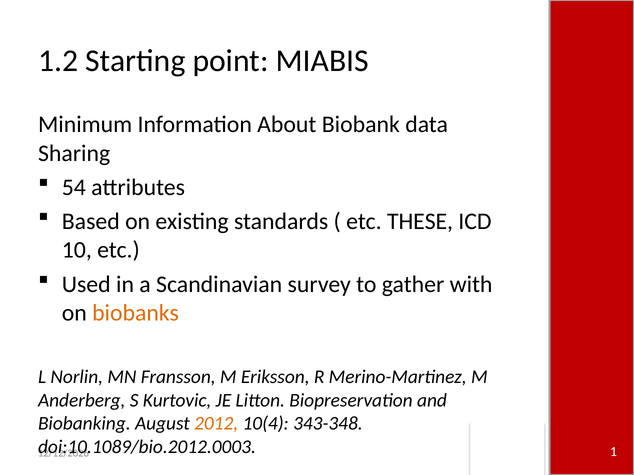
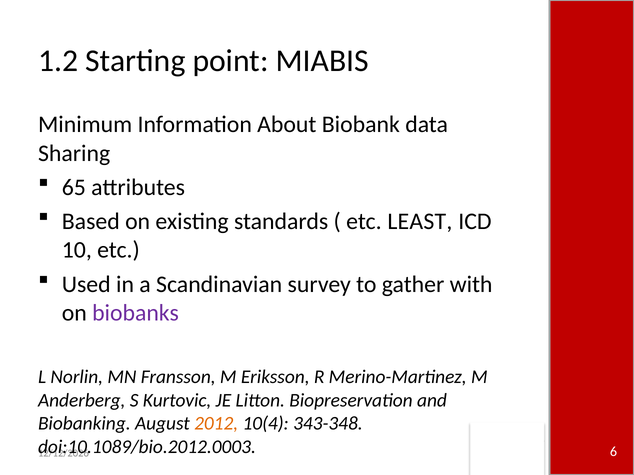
54: 54 -> 65 (74, 188)
THESE: THESE -> LEAST (420, 222)
biobanks colour: orange -> purple (136, 313)
1: 1 -> 6 (614, 452)
